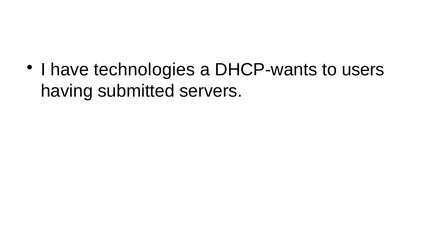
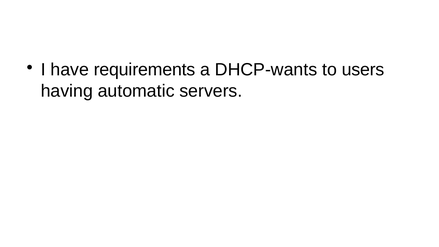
technologies: technologies -> requirements (145, 70)
submitted: submitted -> automatic (136, 91)
